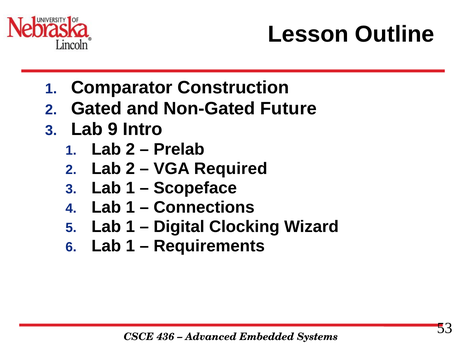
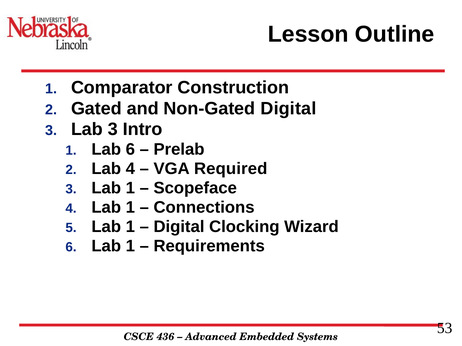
Non-Gated Future: Future -> Digital (288, 109)
Lab 9: 9 -> 3 (113, 130)
1 Lab 2: 2 -> 6 (130, 150)
2: 2 -> 4 (130, 169)
